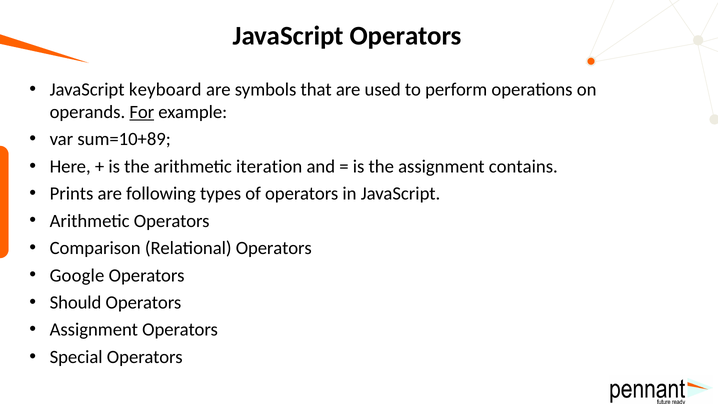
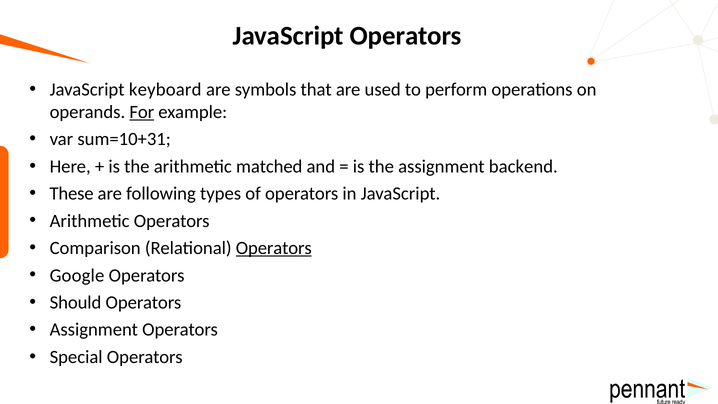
sum=10+89: sum=10+89 -> sum=10+31 (124, 139)
iteration: iteration -> matched (269, 166)
contains: contains -> backend (523, 166)
Prints: Prints -> These (72, 194)
Operators underline: none -> present (274, 248)
